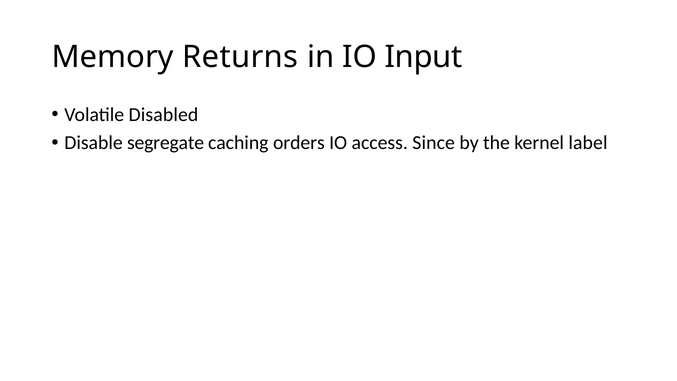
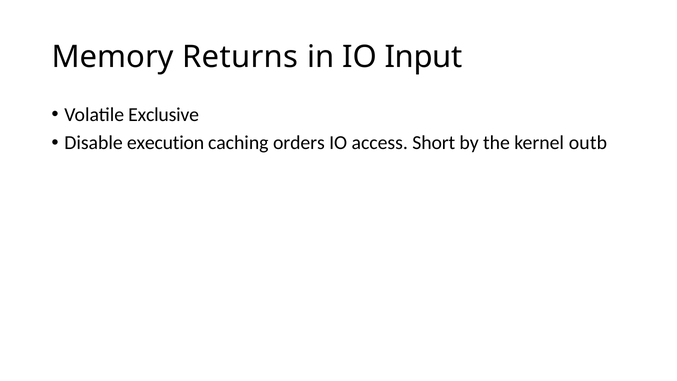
Disabled: Disabled -> Exclusive (164, 114)
segregate: segregate -> execution (166, 143)
Since: Since -> Short (434, 143)
label: label -> outb (588, 143)
